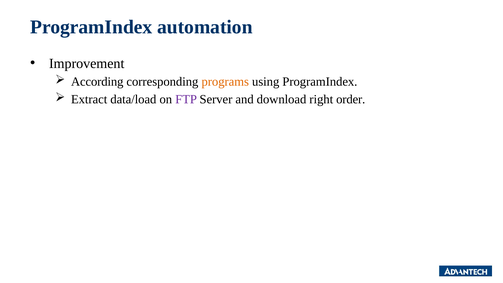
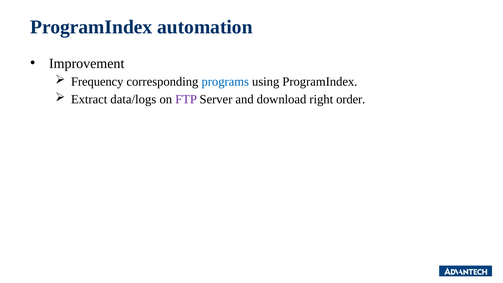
According: According -> Frequency (97, 82)
programs colour: orange -> blue (225, 82)
data/load: data/load -> data/logs (133, 99)
